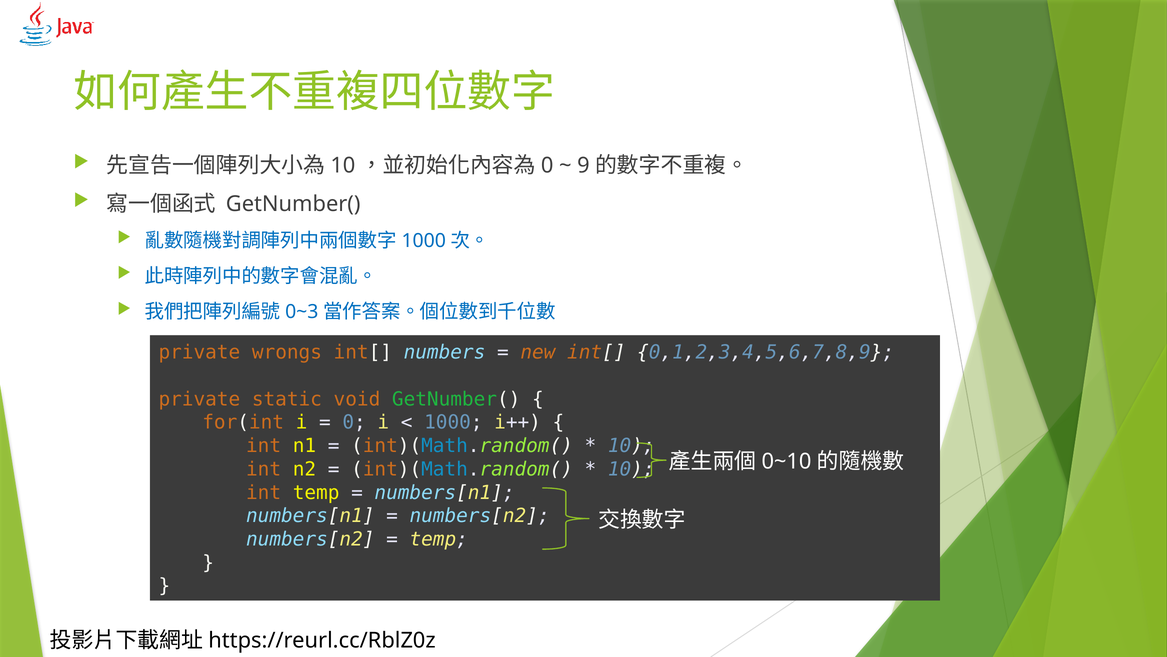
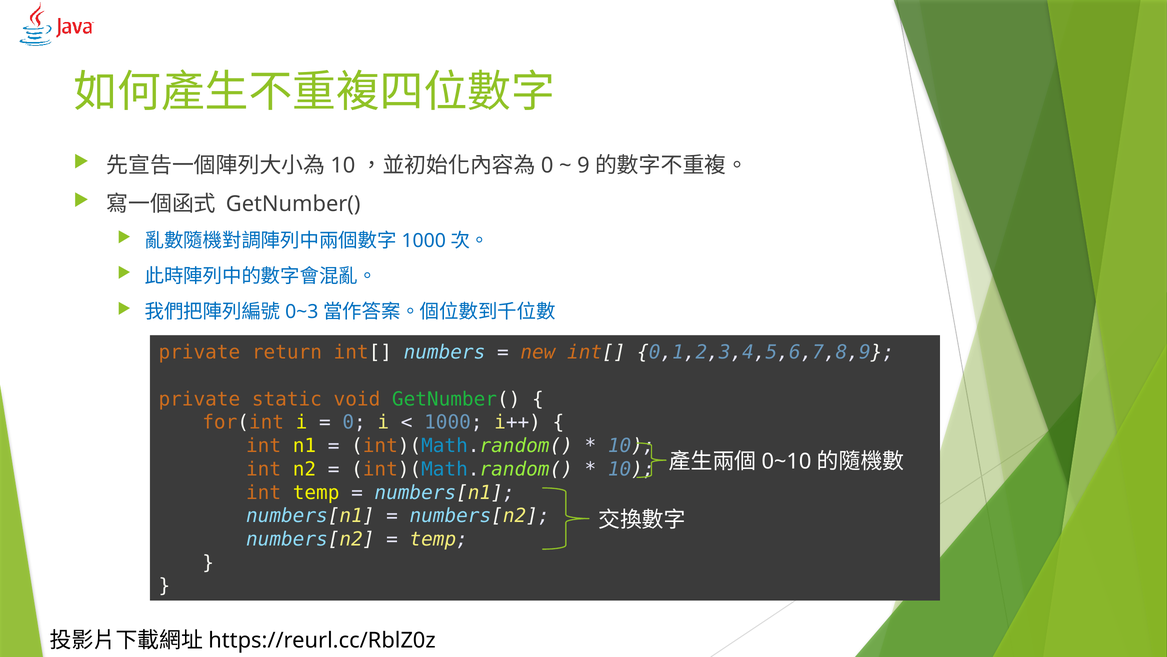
wrongs: wrongs -> return (287, 352)
